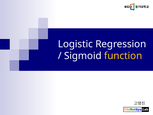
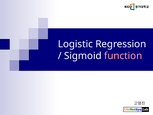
function colour: yellow -> pink (123, 56)
